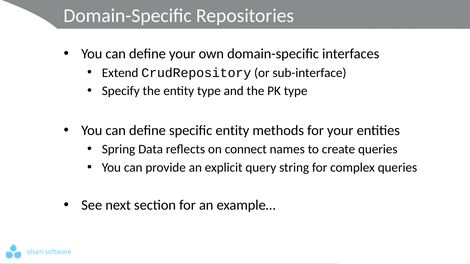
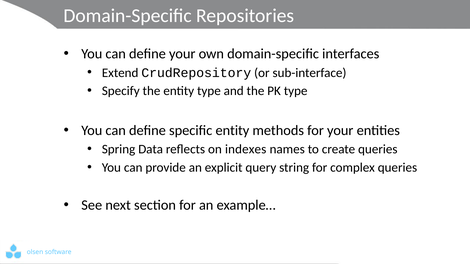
connect: connect -> indexes (246, 150)
